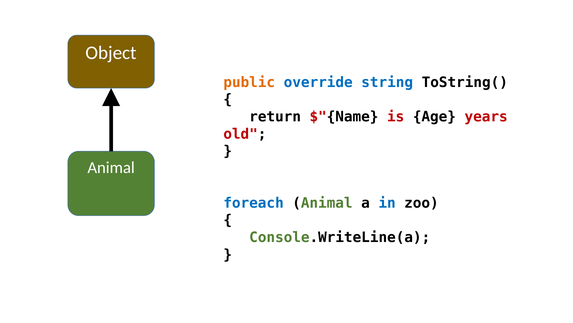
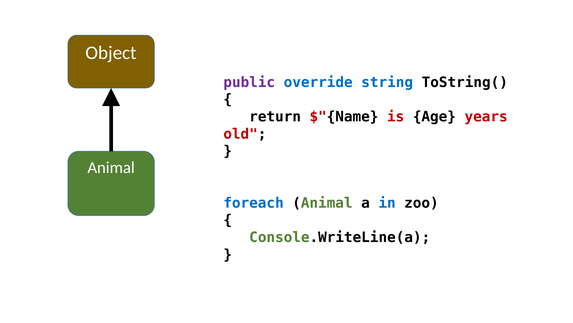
public colour: orange -> purple (249, 82)
